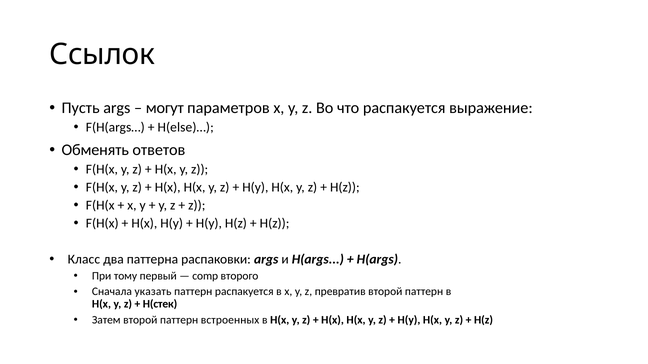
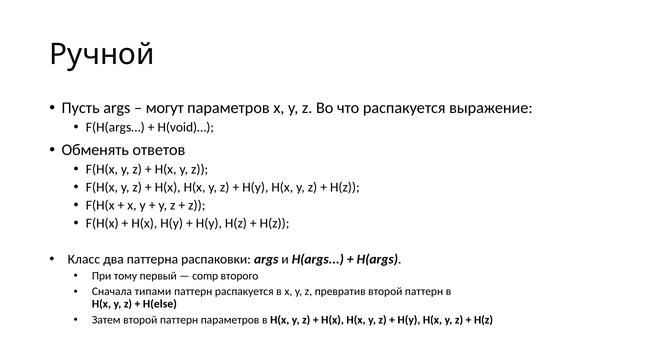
Ссылок: Ссылок -> Ручной (102, 54)
H(else)…: H(else)… -> H(void)… (186, 128)
указать: указать -> типами (153, 292)
H(стек: H(стек -> H(else (160, 304)
паттерн встроенных: встроенных -> параметров (230, 320)
